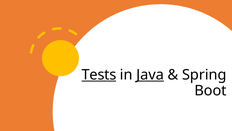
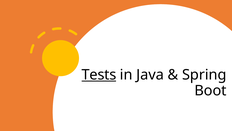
Java underline: present -> none (150, 75)
